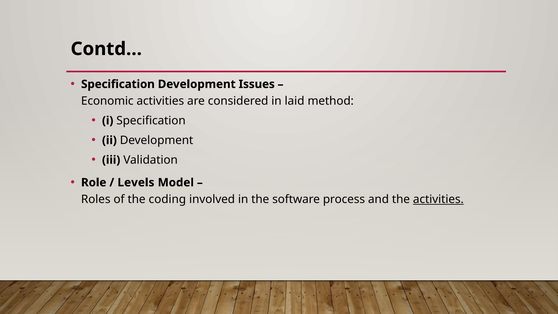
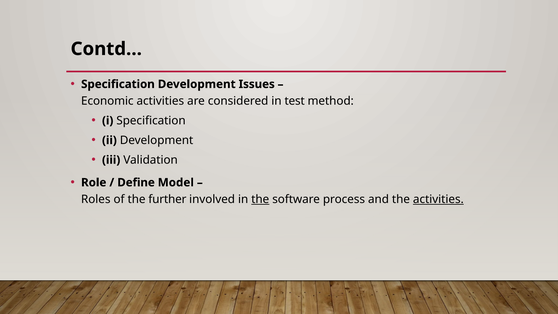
laid: laid -> test (295, 101)
Levels: Levels -> Define (136, 182)
coding: coding -> further (167, 199)
the underline: none -> present (260, 199)
